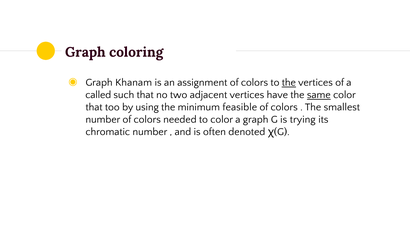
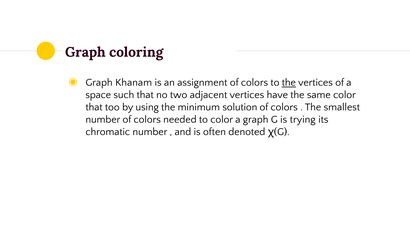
called: called -> space (98, 95)
same underline: present -> none (319, 95)
feasible: feasible -> solution (240, 107)
